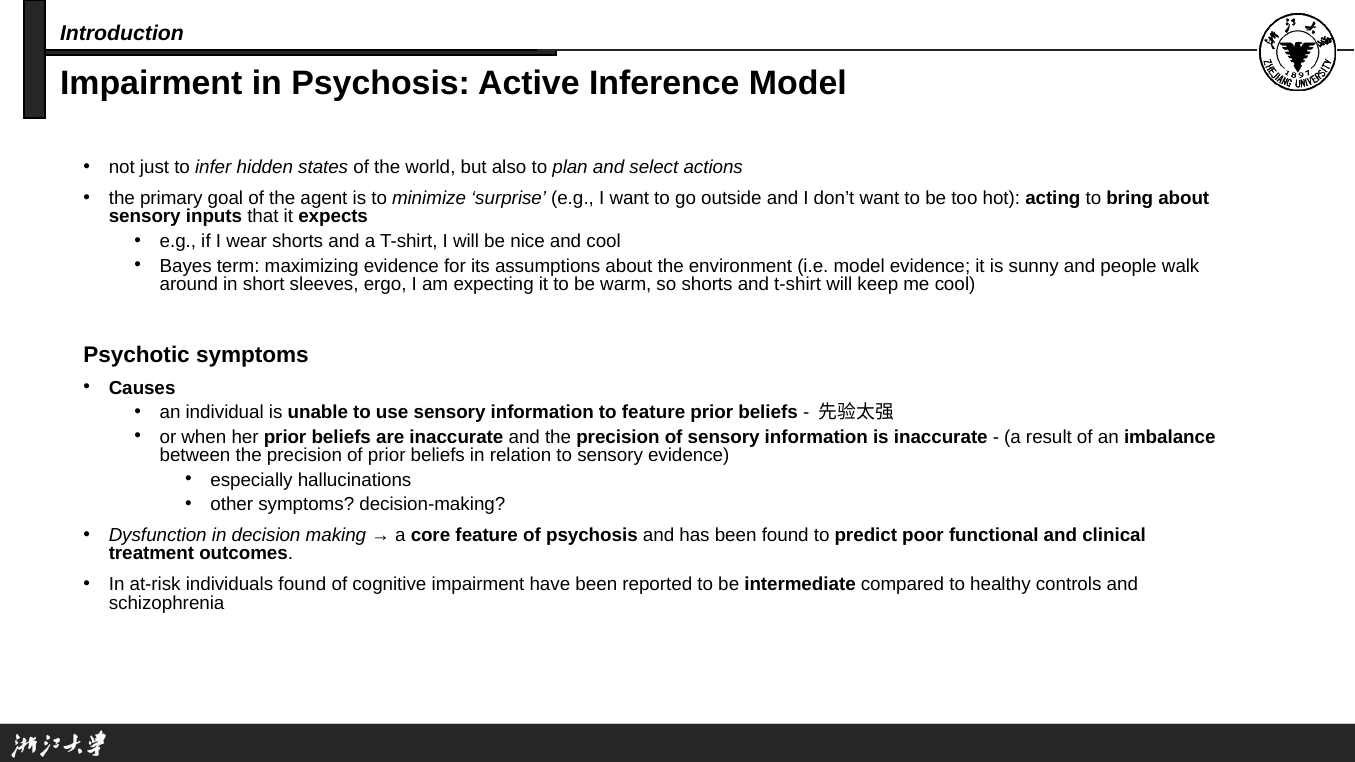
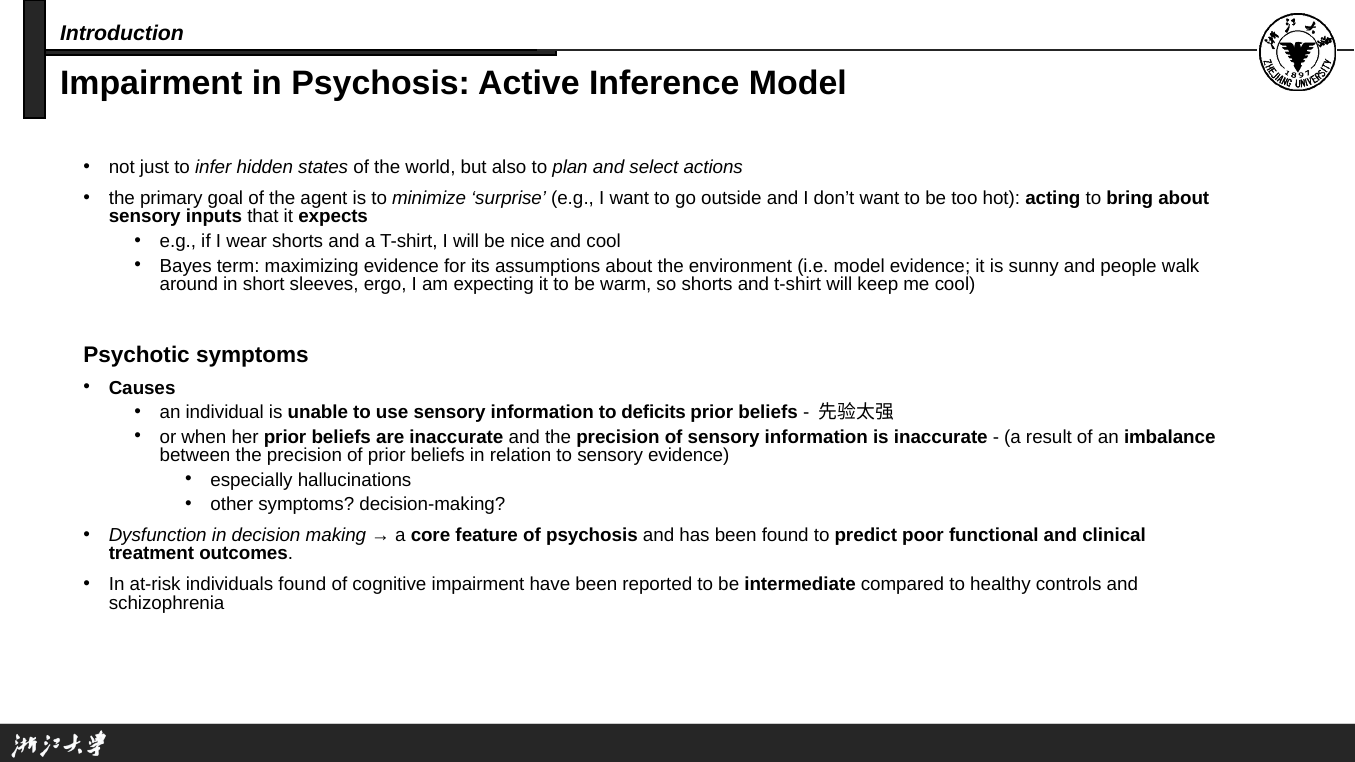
to feature: feature -> deficits (654, 413)
